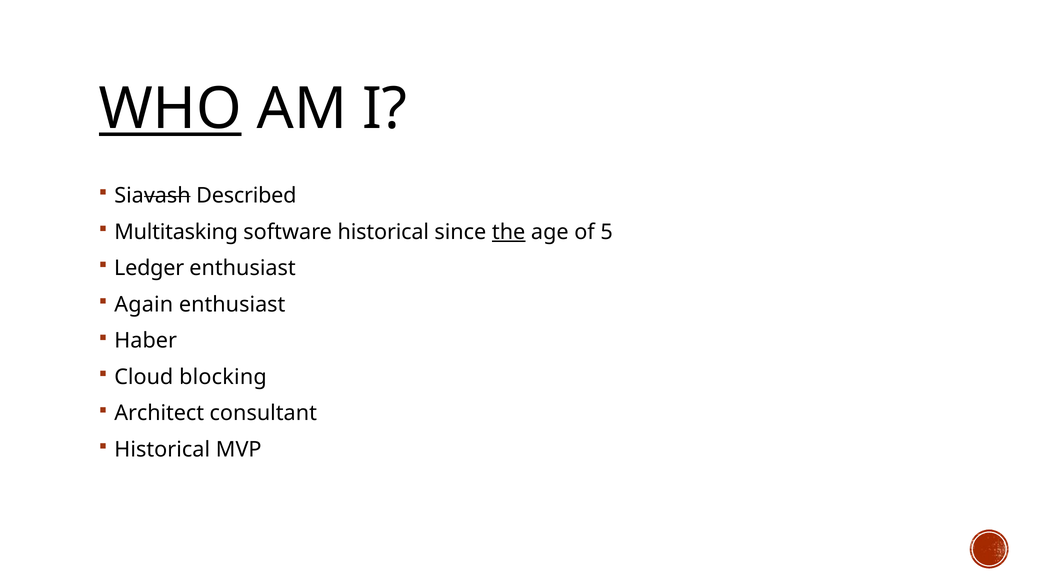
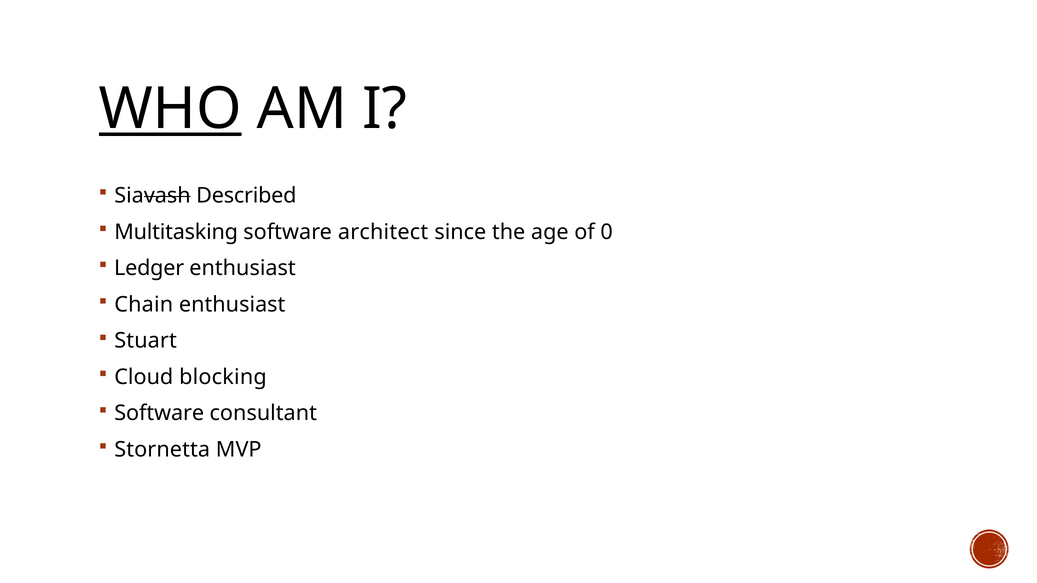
software historical: historical -> architect (383, 232)
the underline: present -> none (509, 232)
5: 5 -> 0 (607, 232)
Again: Again -> Chain (144, 305)
Haber: Haber -> Stuart (146, 341)
Architect: Architect -> Software (159, 414)
Historical: Historical -> Stornetta (162, 450)
